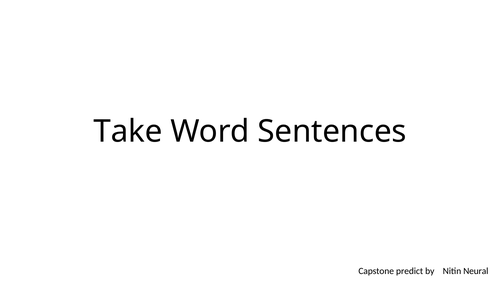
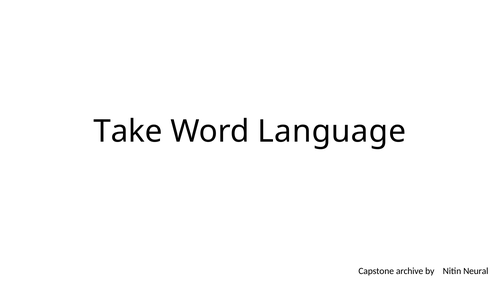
Sentences: Sentences -> Language (332, 131)
predict: predict -> archive (410, 271)
